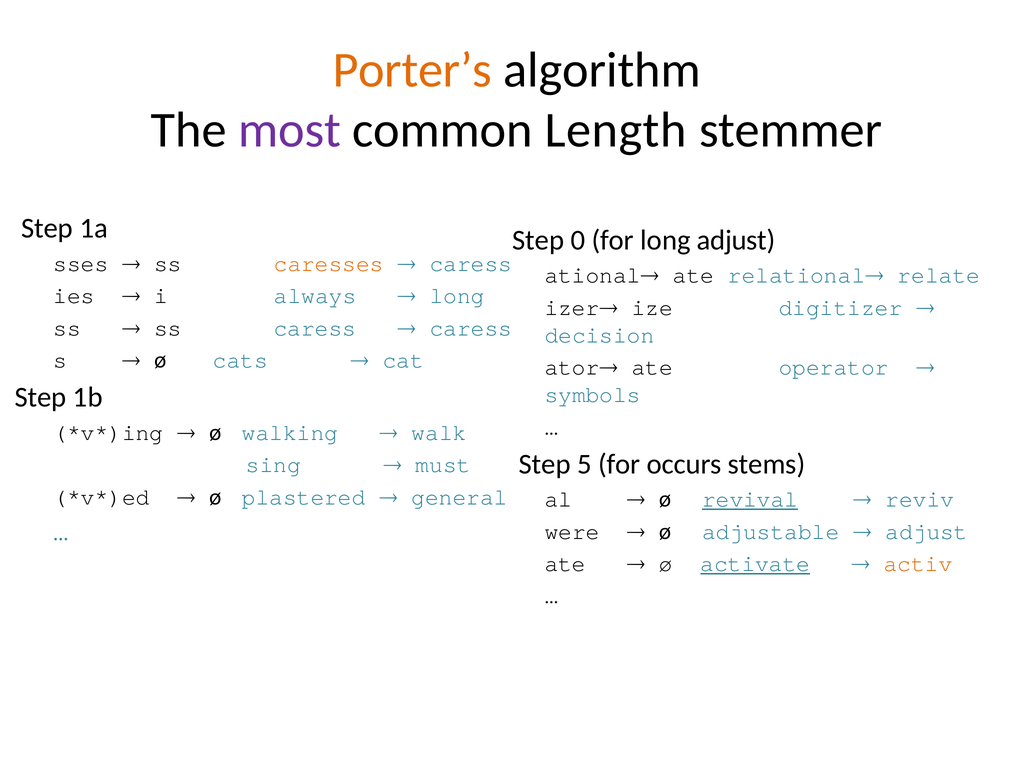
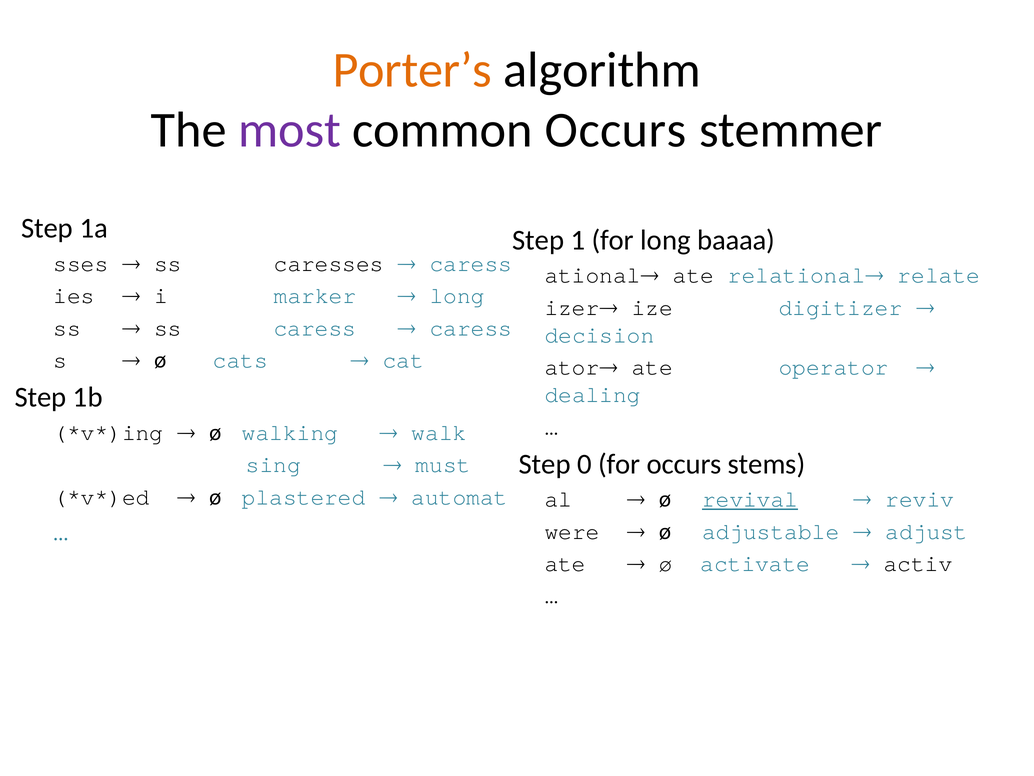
common Length: Length -> Occurs (616, 130)
0: 0 -> 1 (578, 240)
long adjust: adjust -> baaaa (736, 240)
caresses colour: orange -> black (329, 264)
always: always -> marker (315, 296)
symbols: symbols -> dealing (593, 395)
5: 5 -> 0 (584, 464)
general: general -> automat (460, 497)
activate underline: present -> none (755, 563)
activ colour: orange -> black (918, 563)
